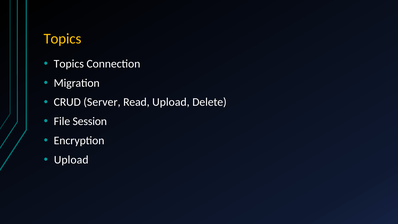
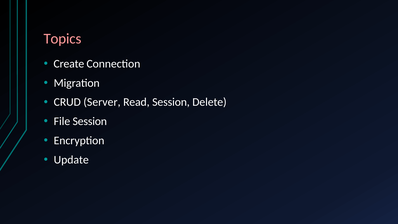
Topics colour: yellow -> pink (62, 39)
Topics: Topics -> Create (69, 64)
Read Upload: Upload -> Session (171, 102)
Upload: Upload -> Update (71, 160)
